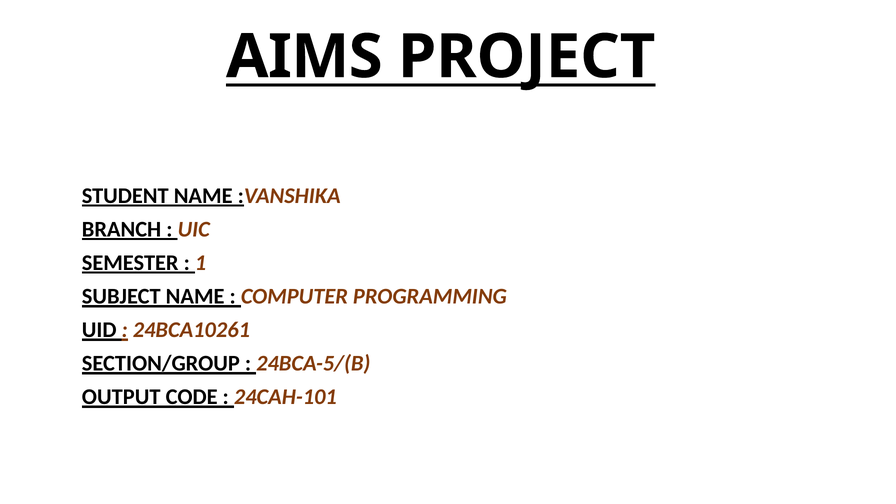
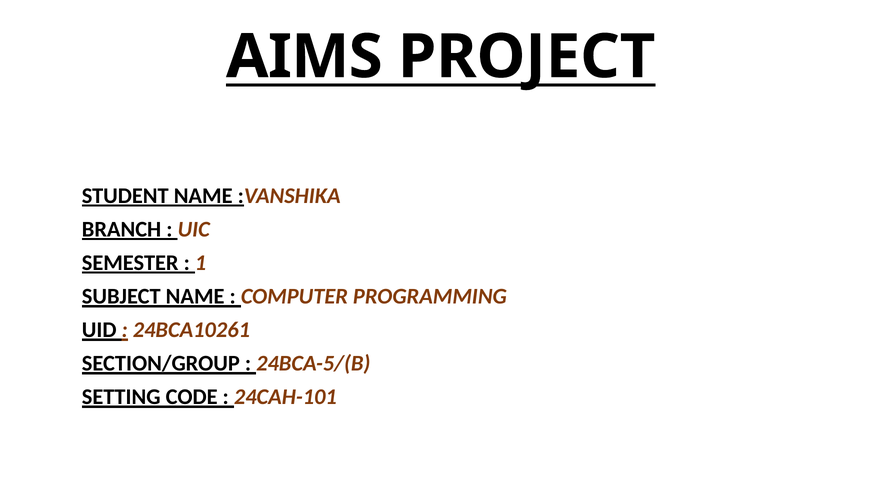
OUTPUT: OUTPUT -> SETTING (121, 397)
